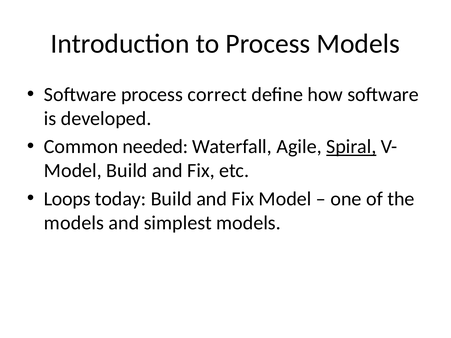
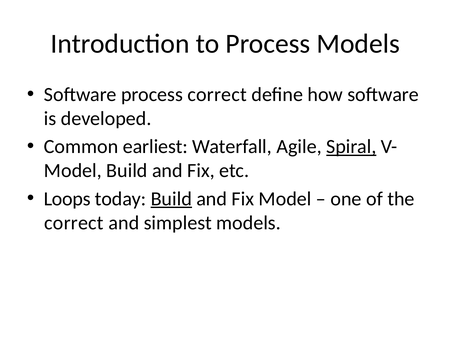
needed: needed -> earliest (155, 147)
Build underline: none -> present (171, 199)
models: models -> correct (74, 223)
